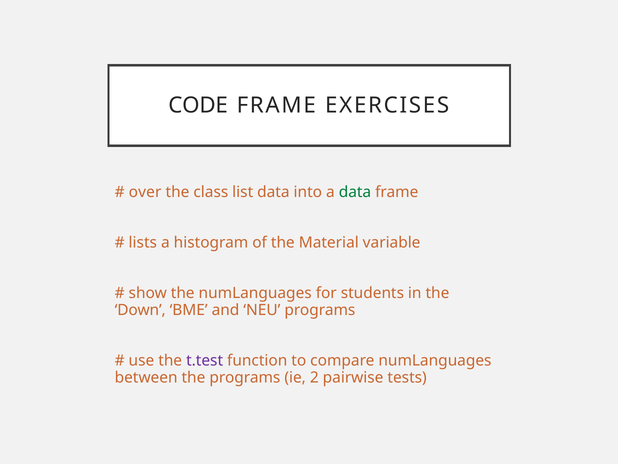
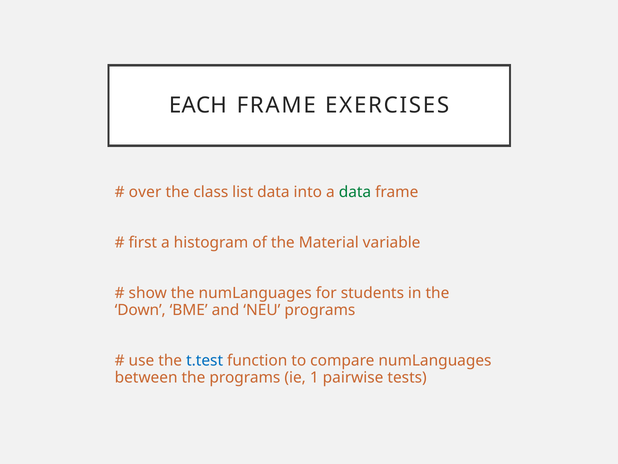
CODE: CODE -> EACH (198, 105)
lists: lists -> first (143, 242)
t.test colour: purple -> blue (205, 360)
2: 2 -> 1 (314, 377)
